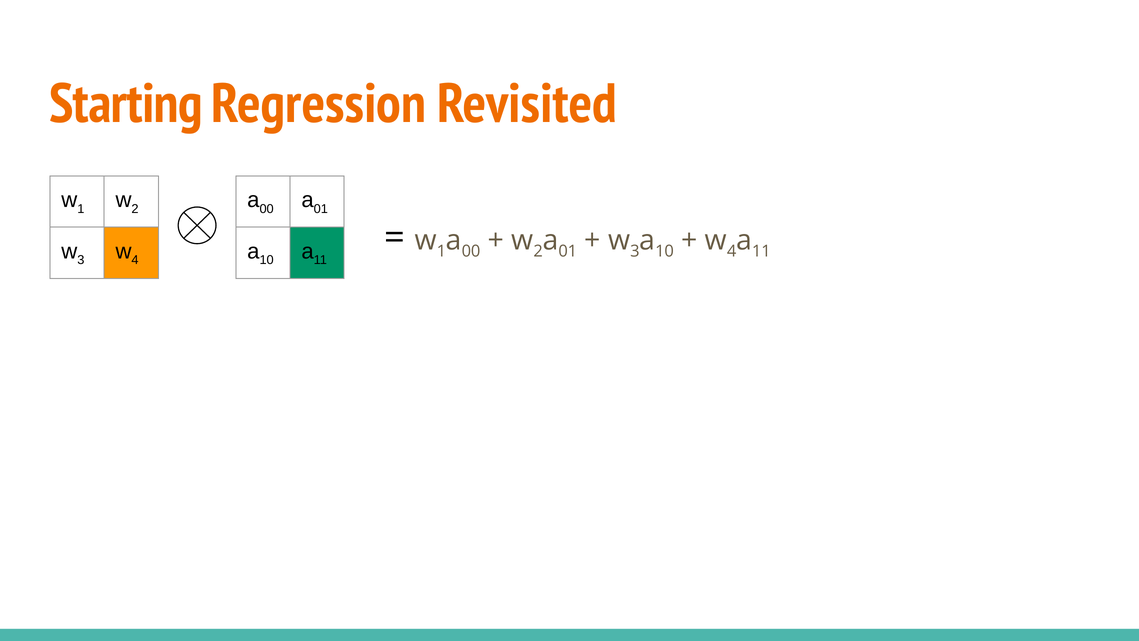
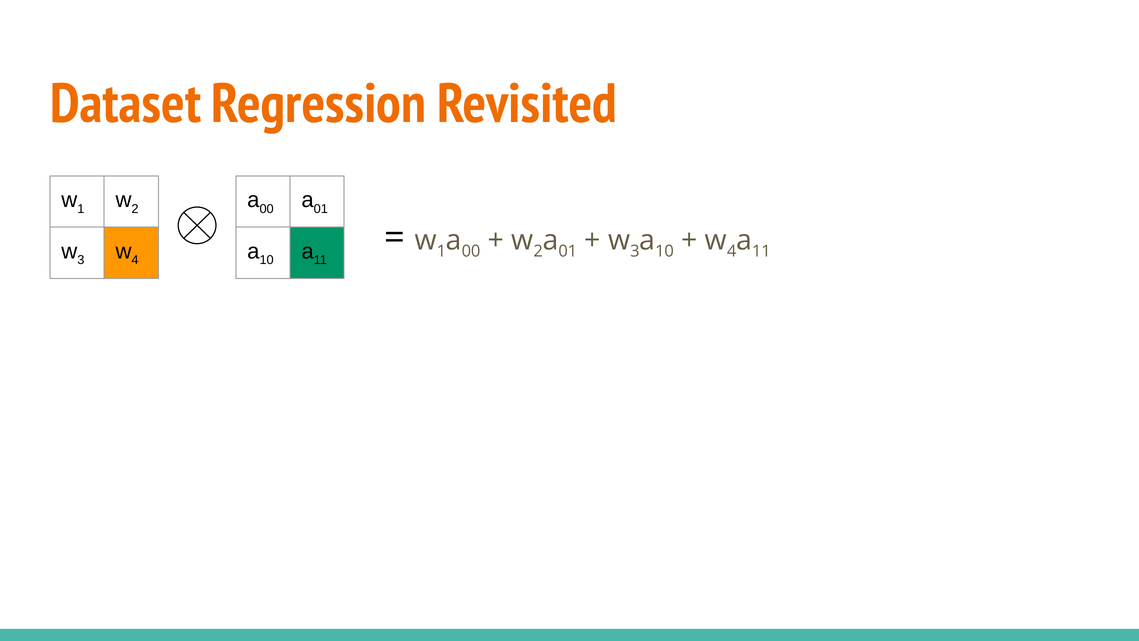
Starting: Starting -> Dataset (126, 104)
